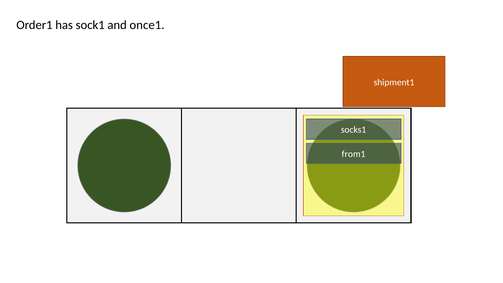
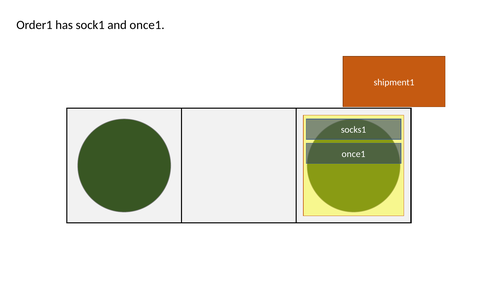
from1: from1 -> once1 (354, 154)
